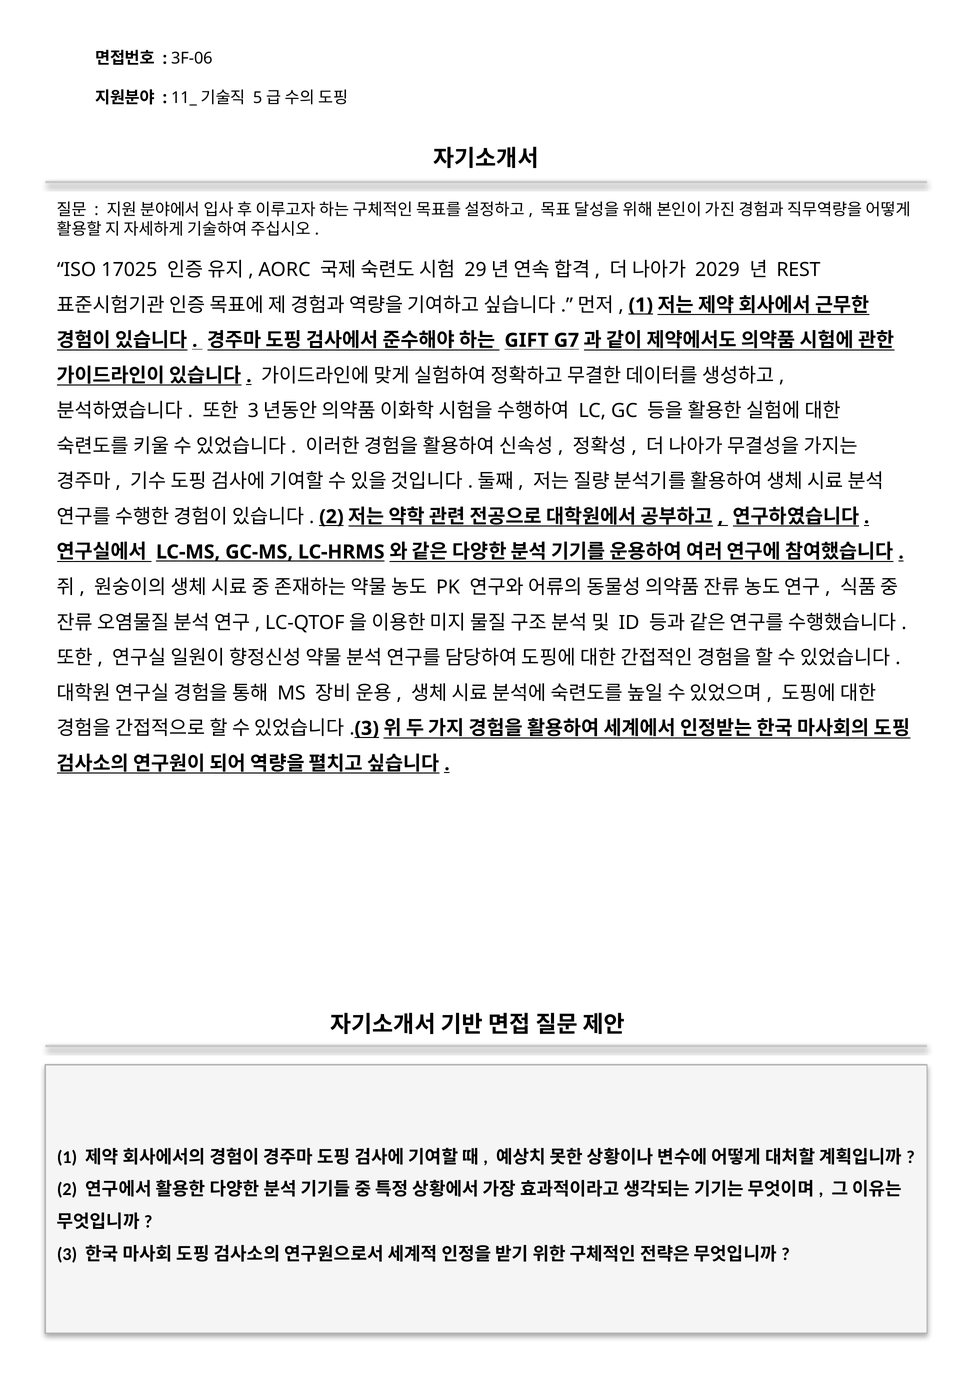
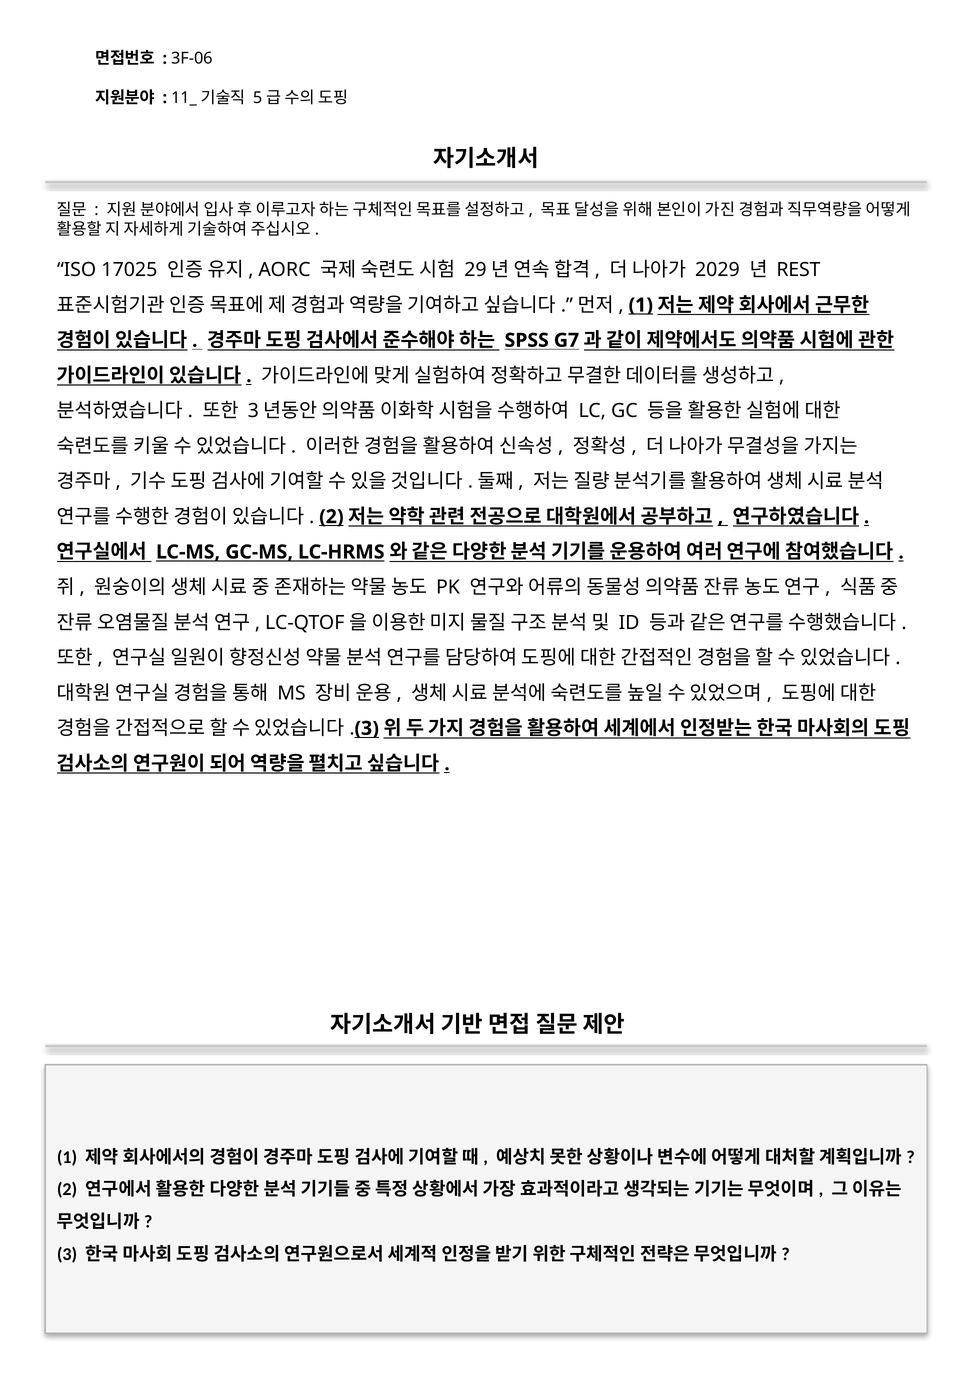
GIFT: GIFT -> SPSS (527, 340)
